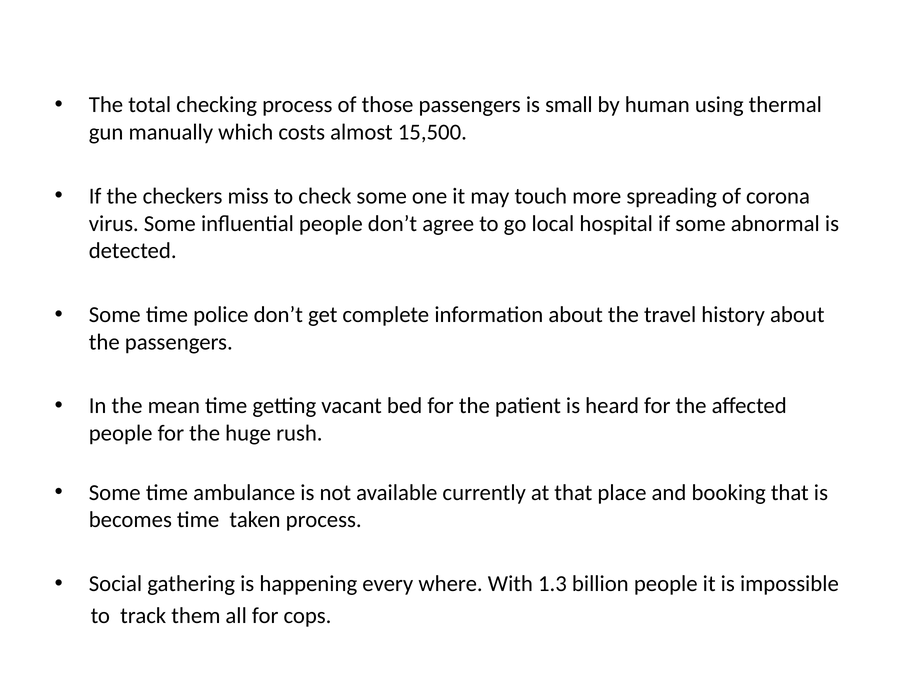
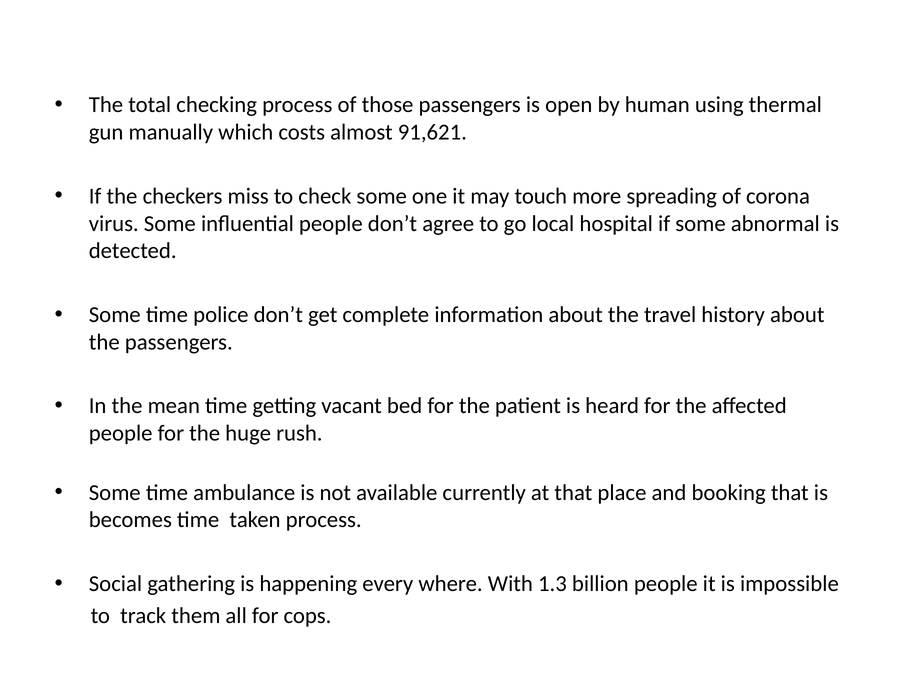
small: small -> open (569, 105)
15,500: 15,500 -> 91,621 (432, 132)
